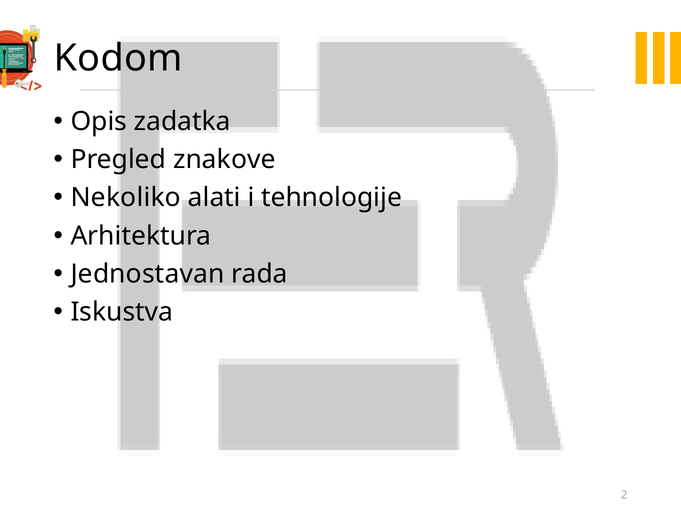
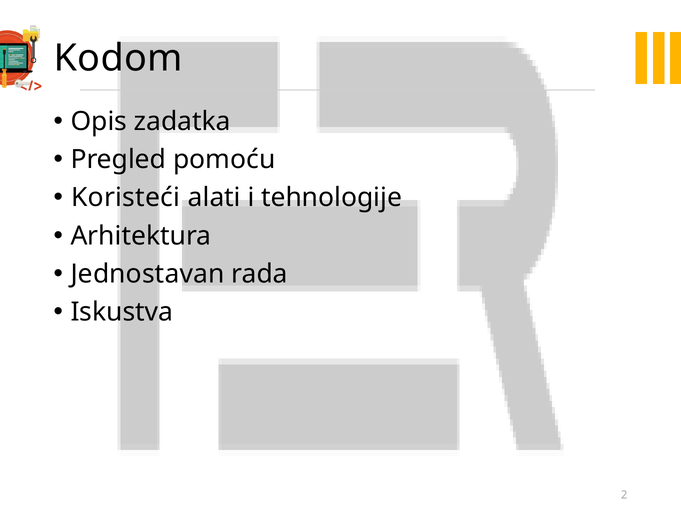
znakove: znakove -> pomoću (224, 160)
Nekoliko: Nekoliko -> Koristeći (126, 198)
